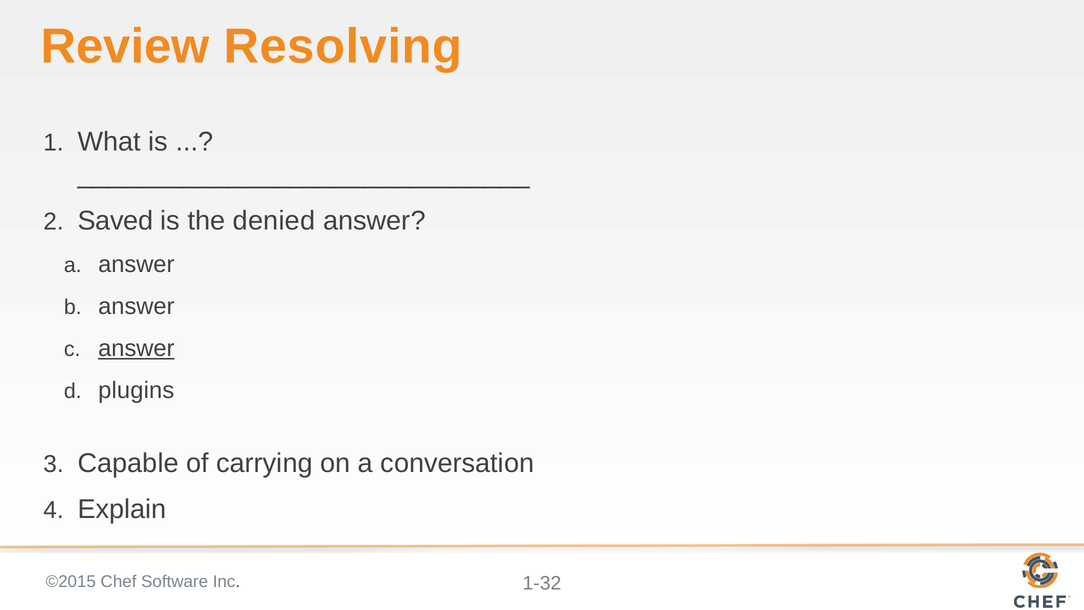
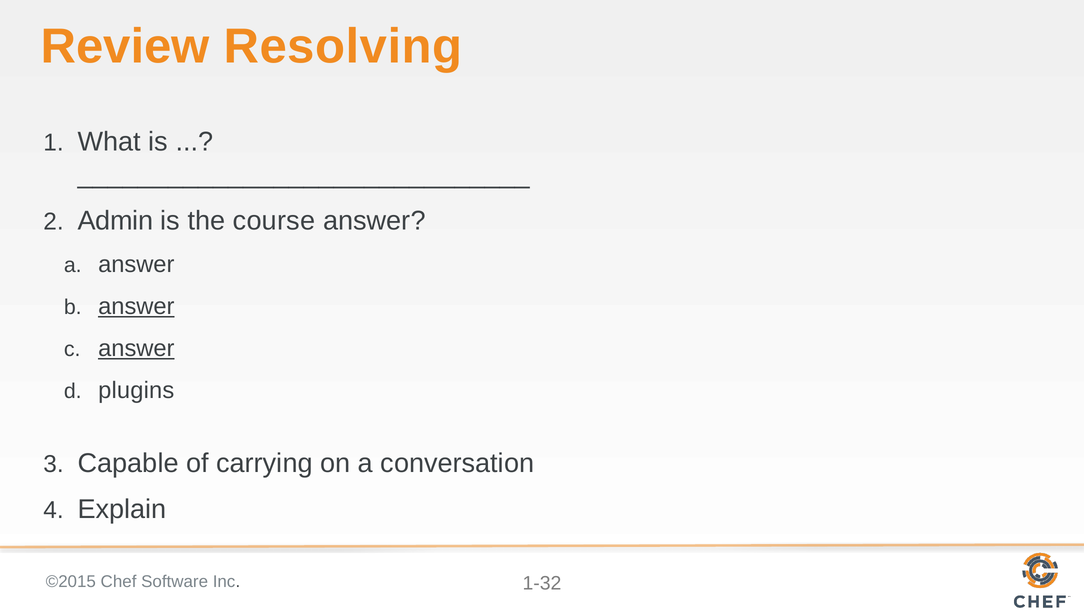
Saved: Saved -> Admin (115, 221)
denied: denied -> course (274, 221)
answer underline: none -> present (136, 306)
